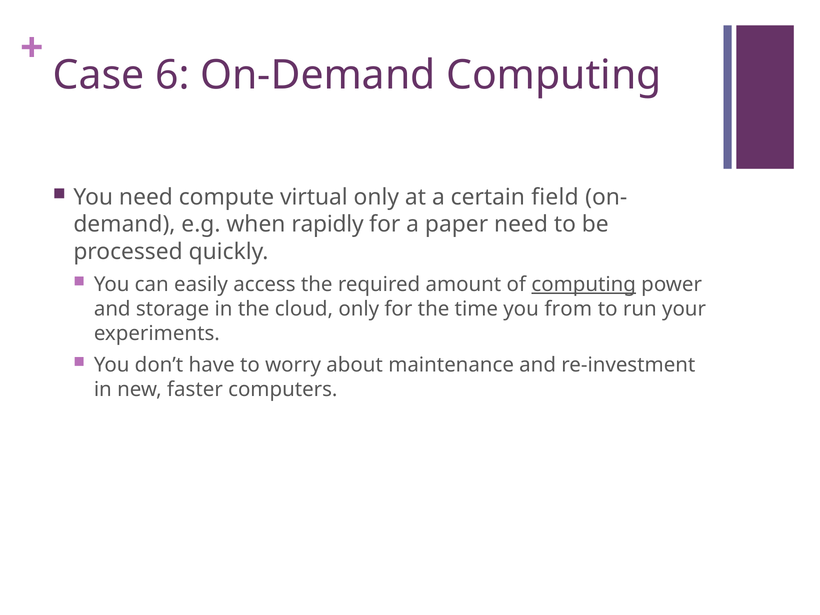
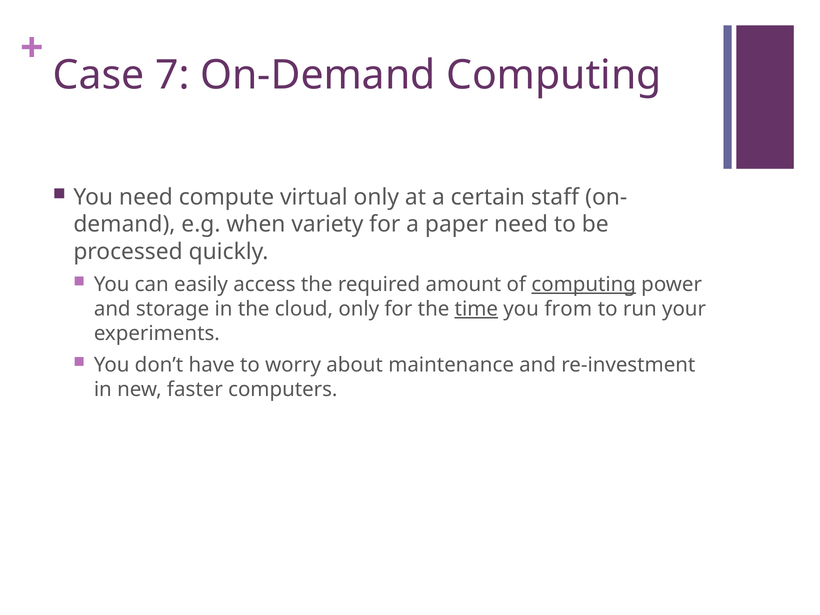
6: 6 -> 7 (172, 75)
field: field -> staff (555, 197)
rapidly: rapidly -> variety (327, 224)
time underline: none -> present (476, 309)
